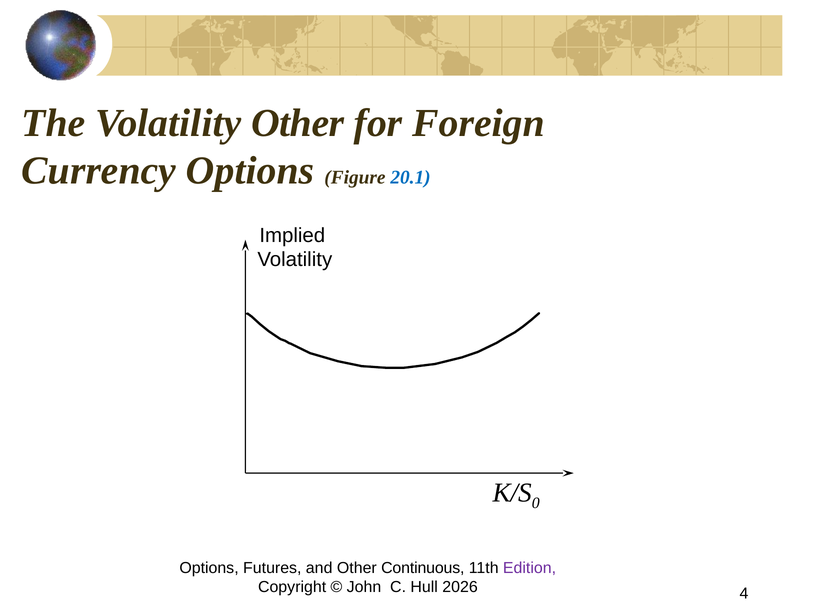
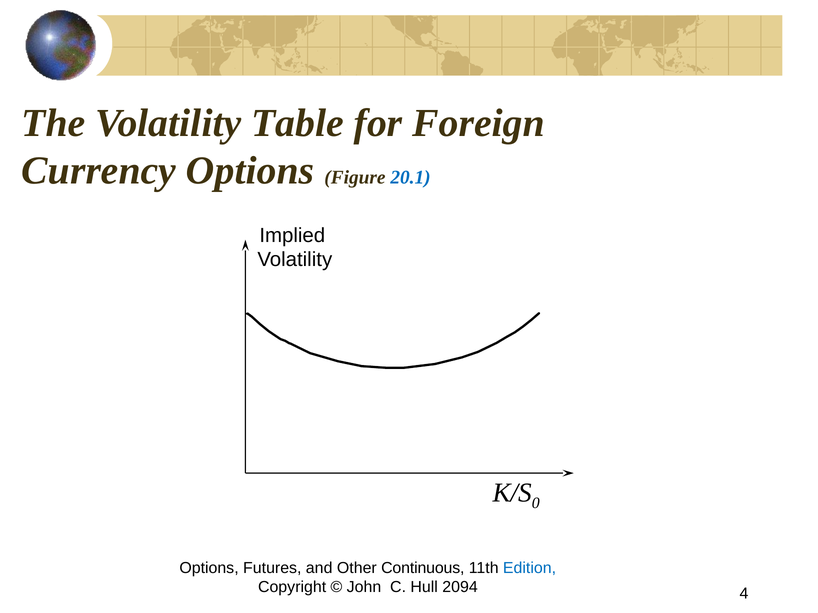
Volatility Other: Other -> Table (297, 123)
Edition colour: purple -> blue (530, 568)
2026: 2026 -> 2094 (460, 587)
